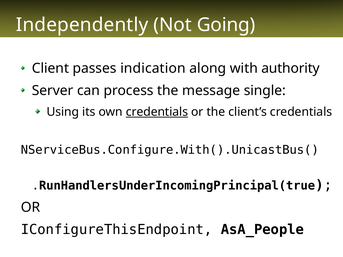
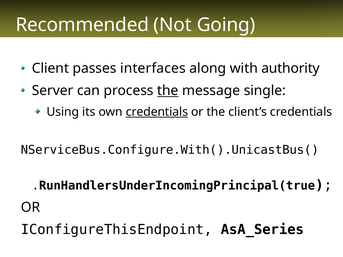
Independently: Independently -> Recommended (82, 25)
indication: indication -> interfaces (153, 68)
the underline: none -> present (168, 91)
AsA_People: AsA_People -> AsA_Series (262, 230)
